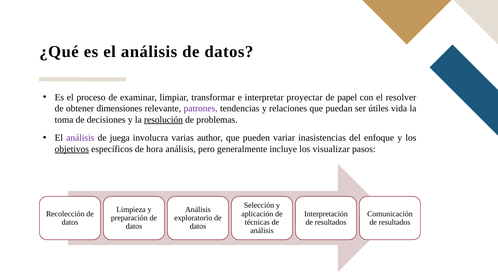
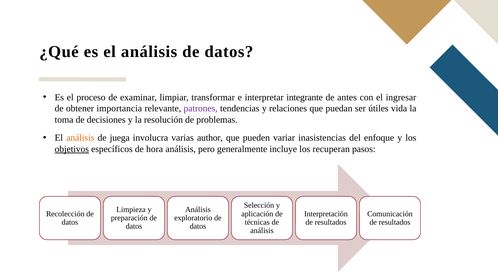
proyectar: proyectar -> integrante (305, 97)
papel: papel -> antes (347, 97)
resolver: resolver -> ingresar (401, 97)
dimensiones: dimensiones -> importancia (119, 109)
resolución underline: present -> none (163, 120)
análisis colour: purple -> orange (80, 138)
visualizar: visualizar -> recuperan (331, 149)
